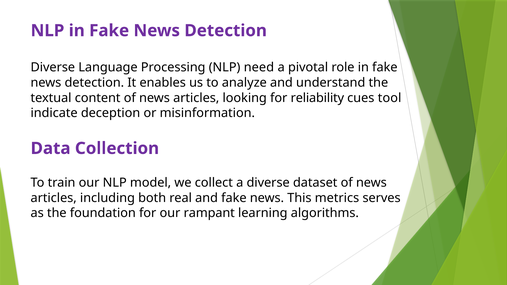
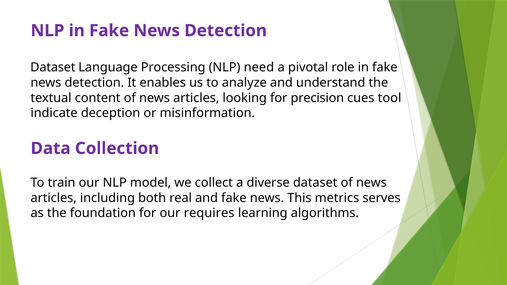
Diverse: Diverse -> Dataset (53, 68)
reliability: reliability -> precision (317, 98)
rampant: rampant -> requires (209, 213)
